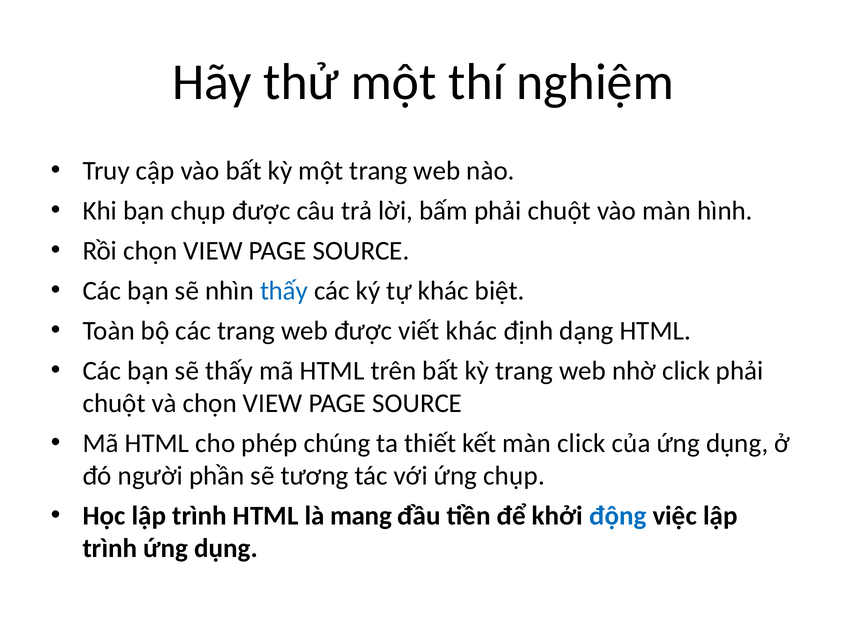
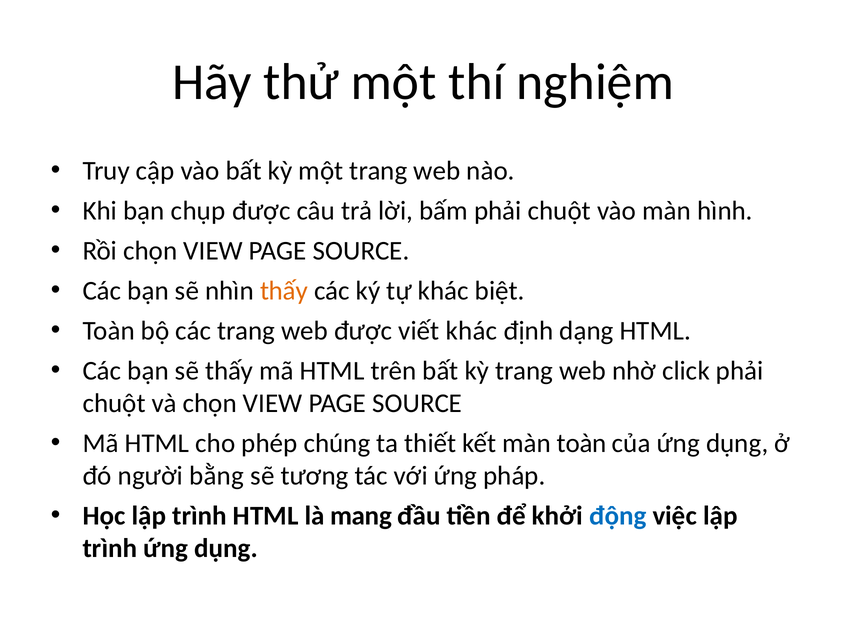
thấy colour: blue -> orange (284, 291)
màn click: click -> toàn (582, 443)
phần: phần -> bằng (217, 475)
ứng chụp: chụp -> pháp (514, 475)
